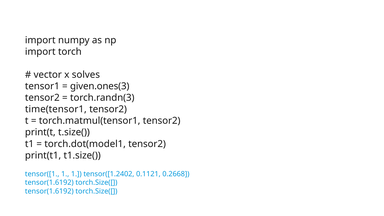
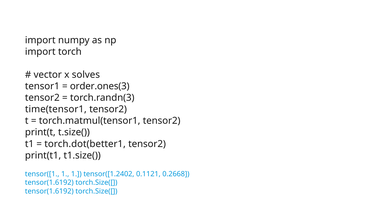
given.ones(3: given.ones(3 -> order.ones(3 (100, 86)
torch.dot(model1: torch.dot(model1 -> torch.dot(better1 (85, 144)
